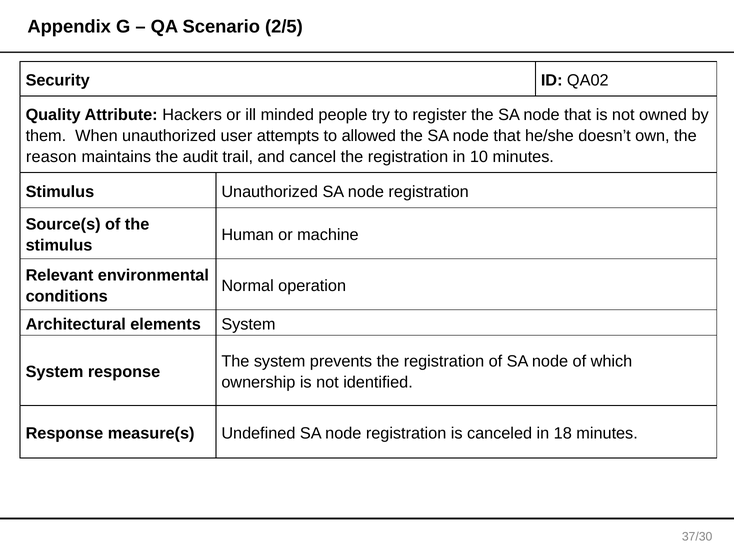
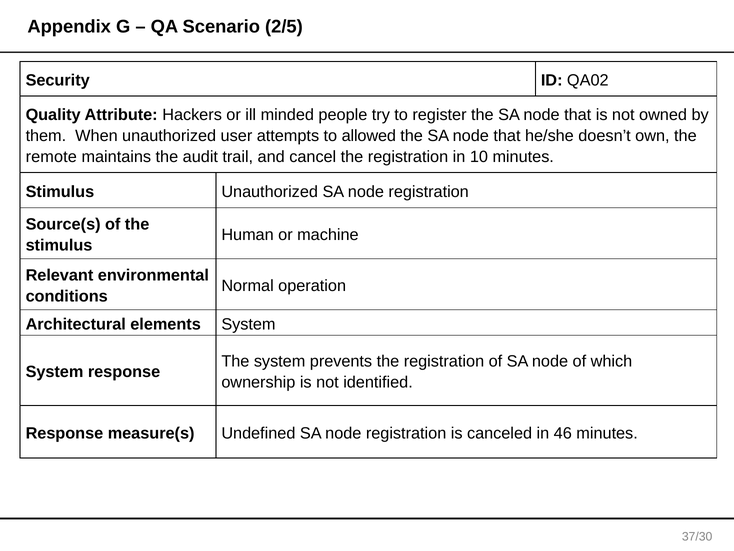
reason: reason -> remote (51, 157)
18: 18 -> 46 (563, 433)
